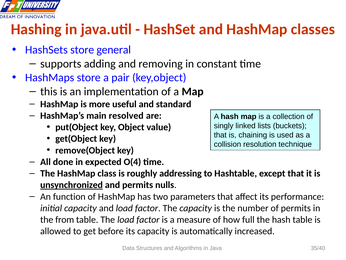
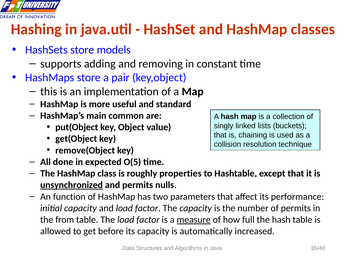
general: general -> models (114, 50)
resolved: resolved -> common (126, 115)
O(4: O(4 -> O(5 (132, 162)
addressing: addressing -> properties (180, 173)
measure underline: none -> present (194, 219)
